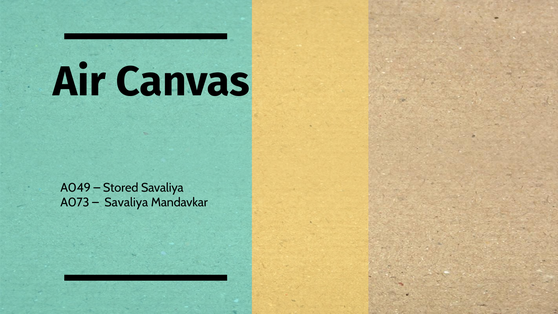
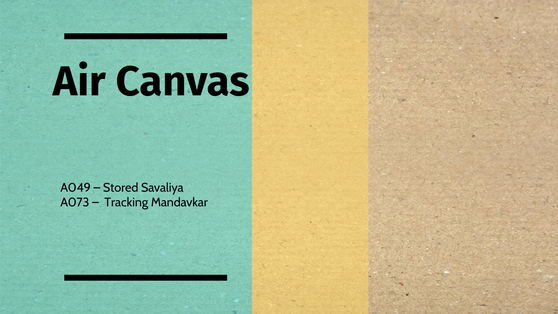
Savaliya: Savaliya -> Tracking (126, 202)
